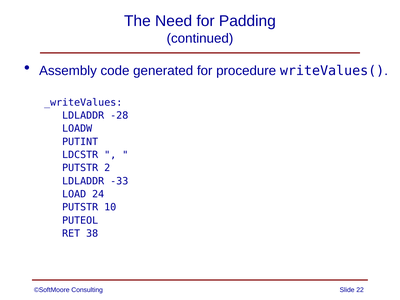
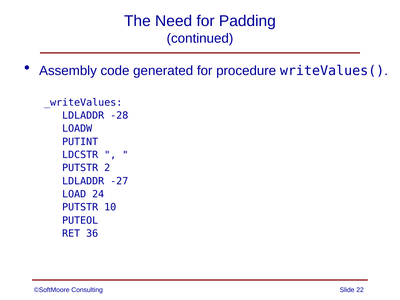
-33: -33 -> -27 (119, 181)
38: 38 -> 36 (92, 234)
